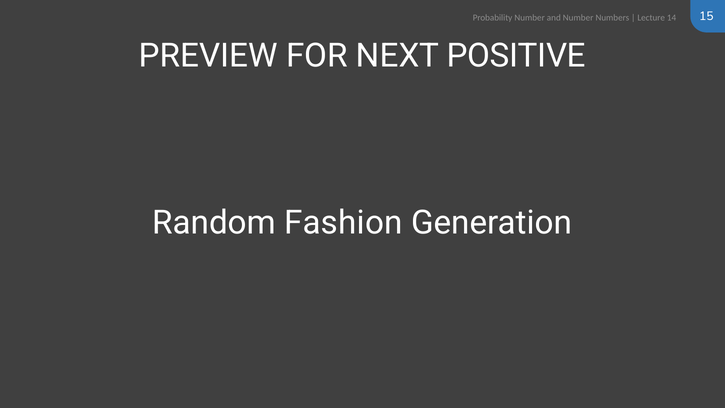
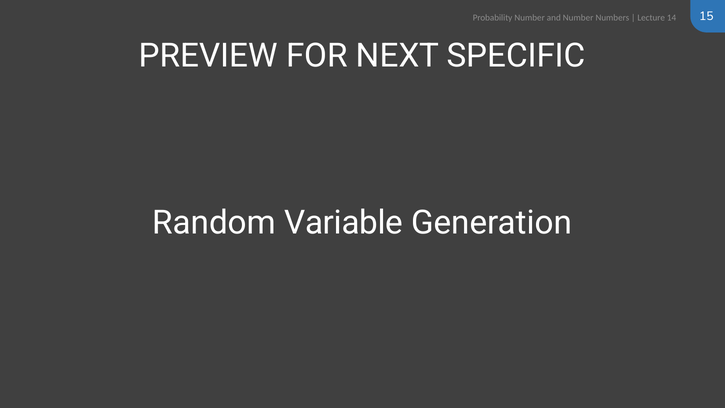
POSITIVE: POSITIVE -> SPECIFIC (516, 56)
Fashion: Fashion -> Variable (344, 223)
